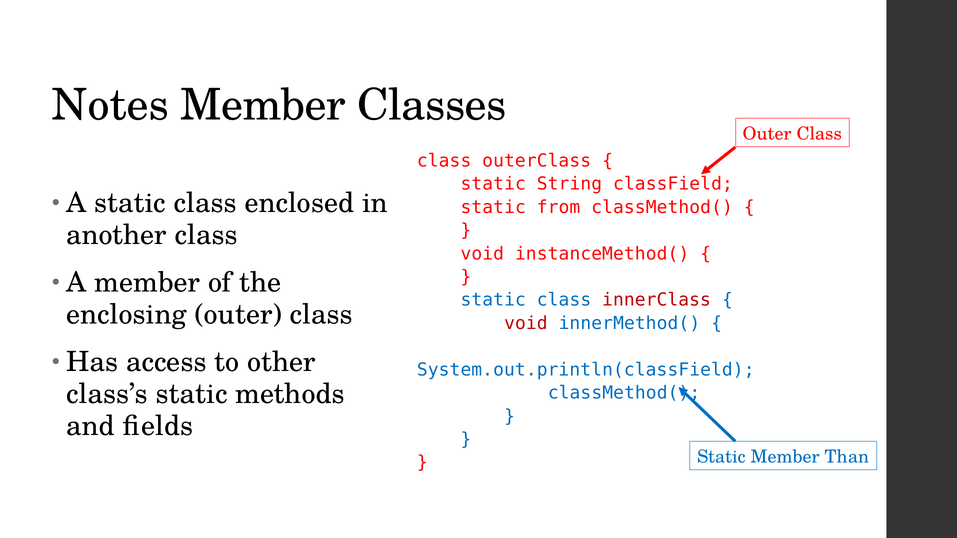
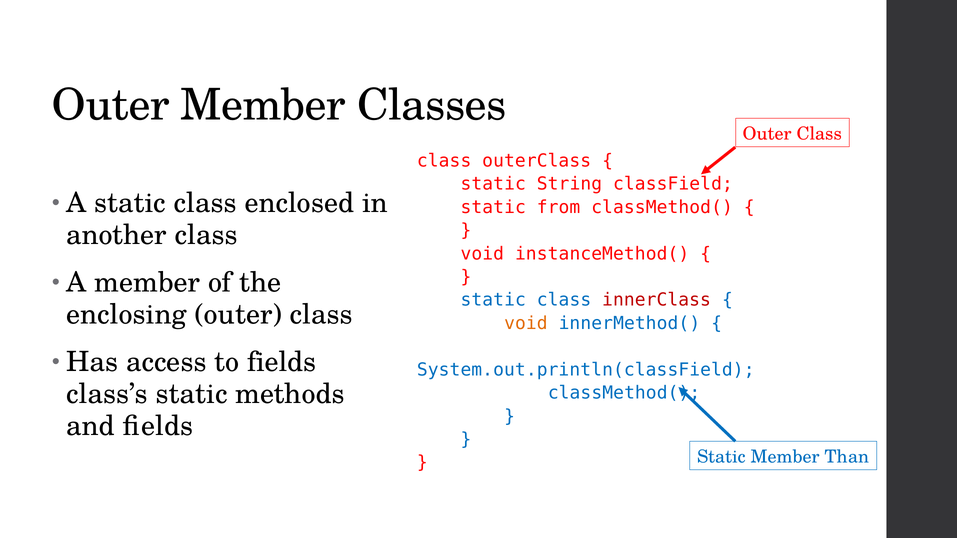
Notes: Notes -> Outer (111, 105)
void colour: red -> orange (526, 323)
to other: other -> fields (282, 362)
